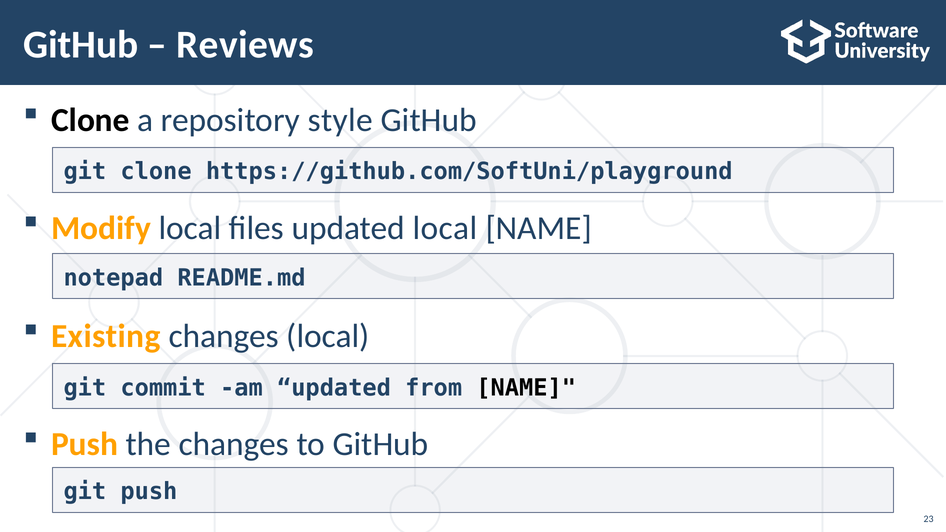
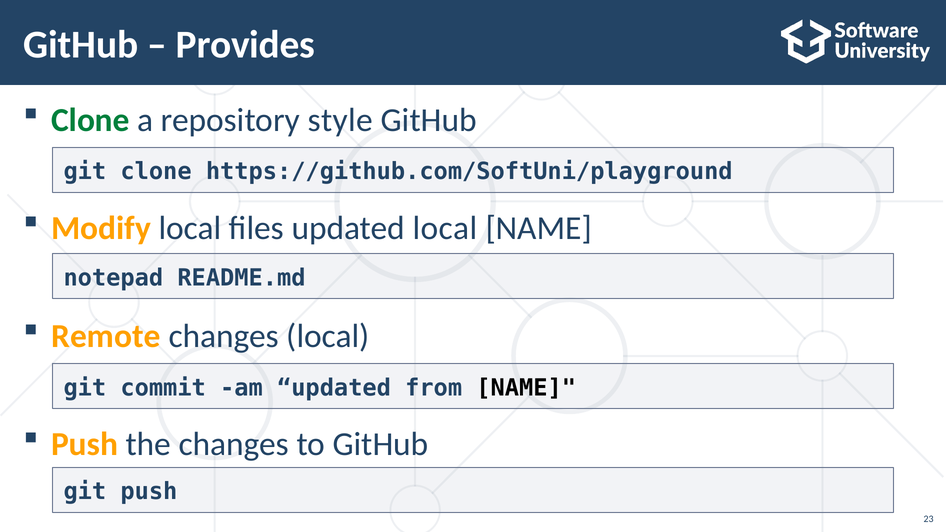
Reviews: Reviews -> Provides (245, 45)
Clone colour: black -> green (90, 120)
Existing: Existing -> Remote (106, 336)
